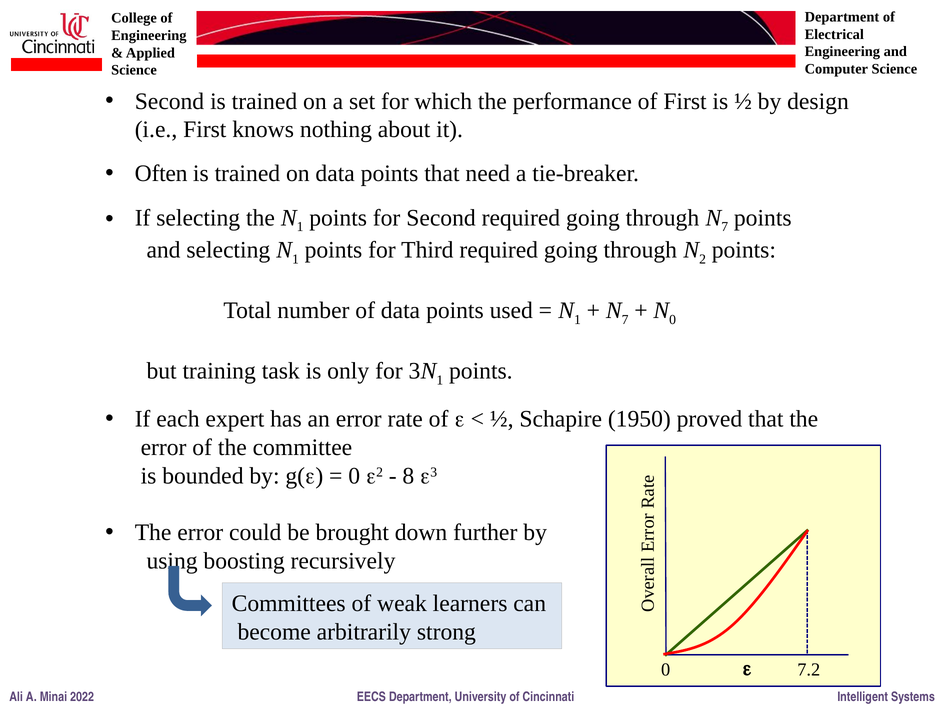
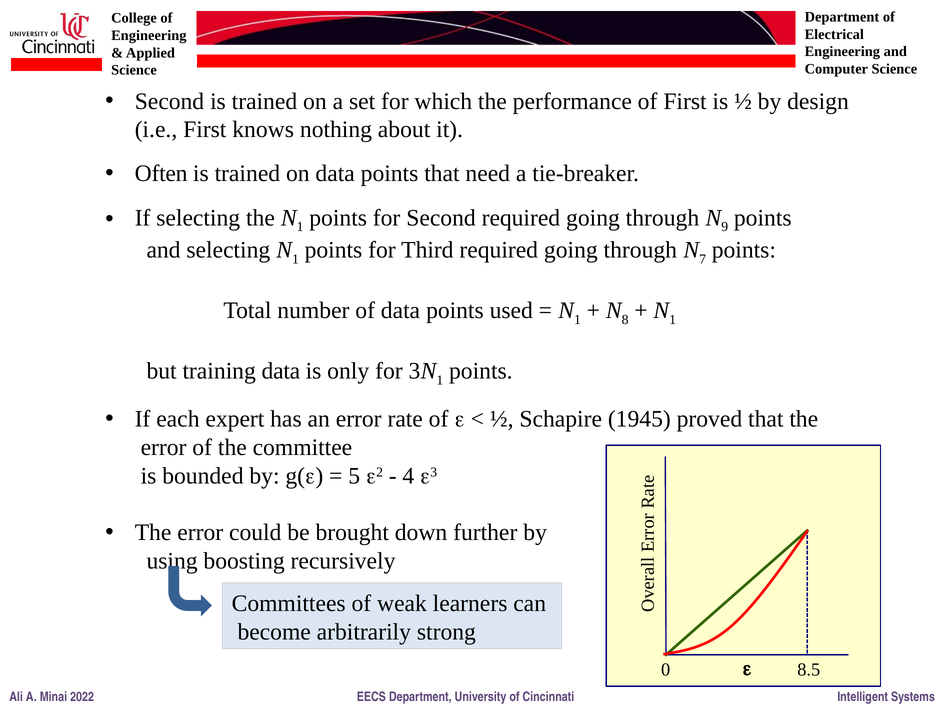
7: 7 -> 9 (725, 227)
2: 2 -> 7 (703, 259)
7: 7 -> 8 (625, 320)
0: 0 -> 1 (673, 320)
training task: task -> data (281, 371)
1950: 1950 -> 1945 (639, 419)
0: 0 -> 5 (354, 476)
8: 8 -> 4 (408, 476)
7.2: 7.2 -> 8.5 (809, 669)
